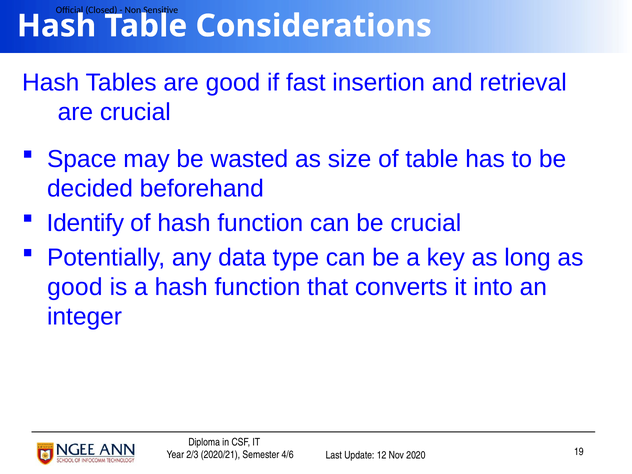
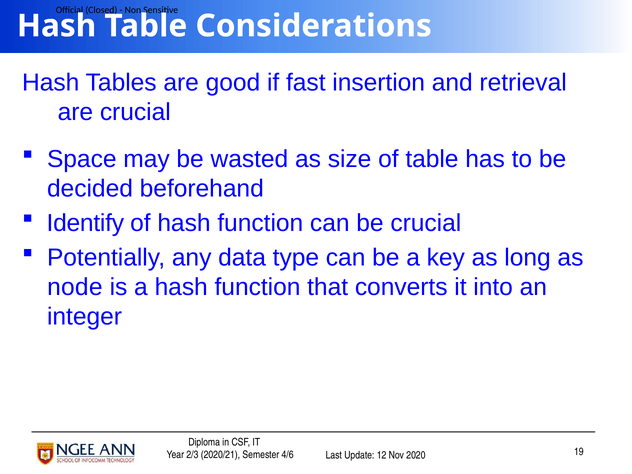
good: good -> node (75, 287)
